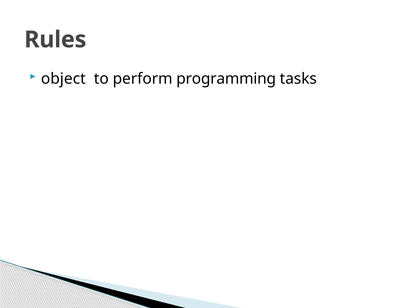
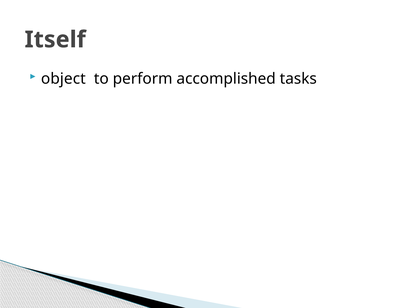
Rules: Rules -> Itself (55, 40)
programming: programming -> accomplished (226, 79)
